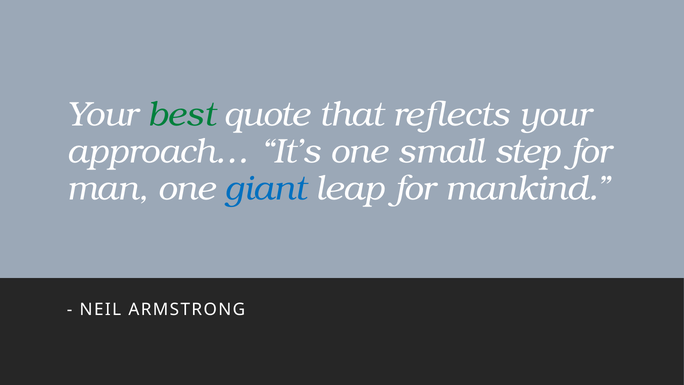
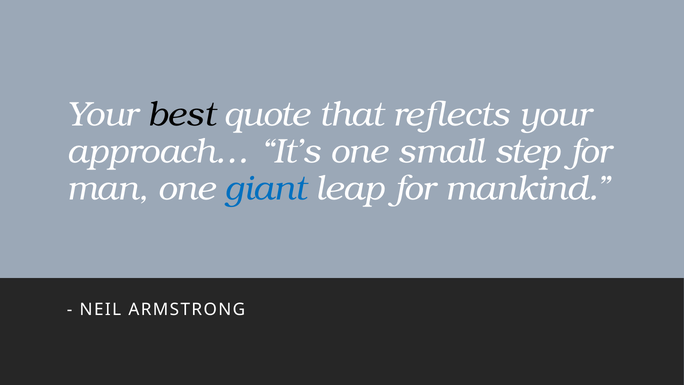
best colour: green -> black (181, 115)
